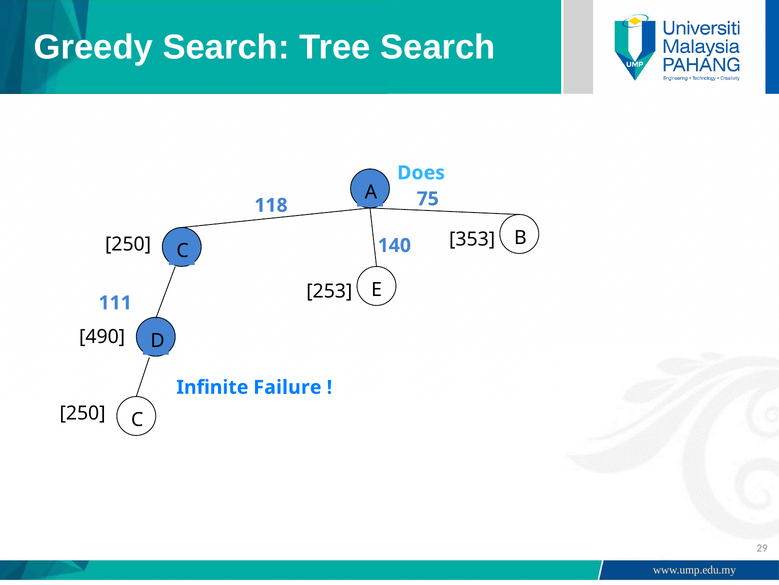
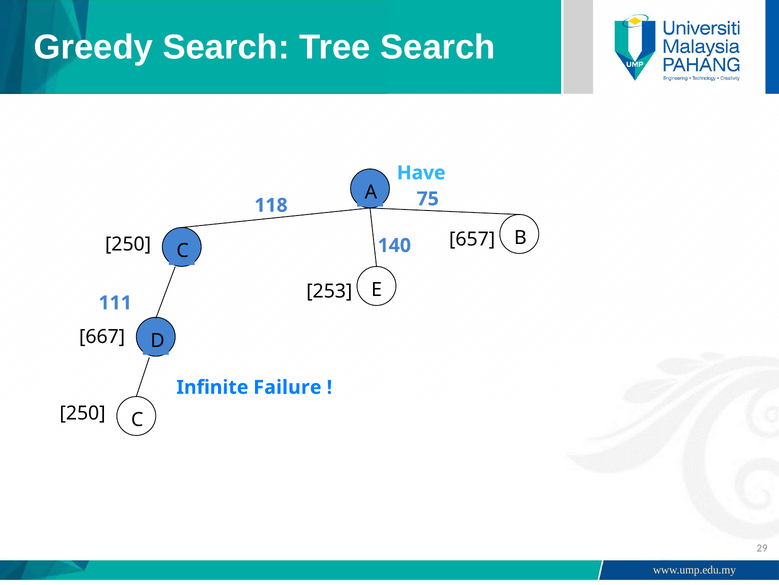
Does: Does -> Have (421, 173)
353: 353 -> 657 (472, 239)
490: 490 -> 667 (102, 336)
